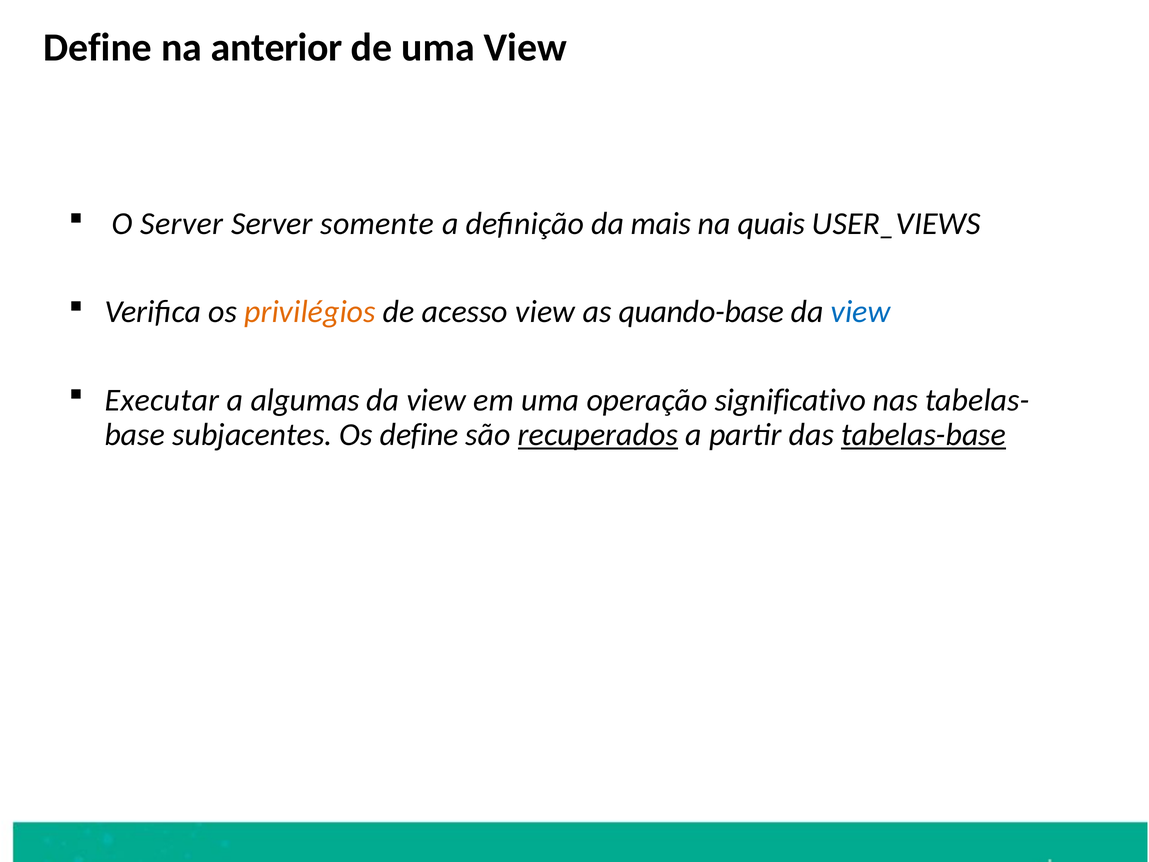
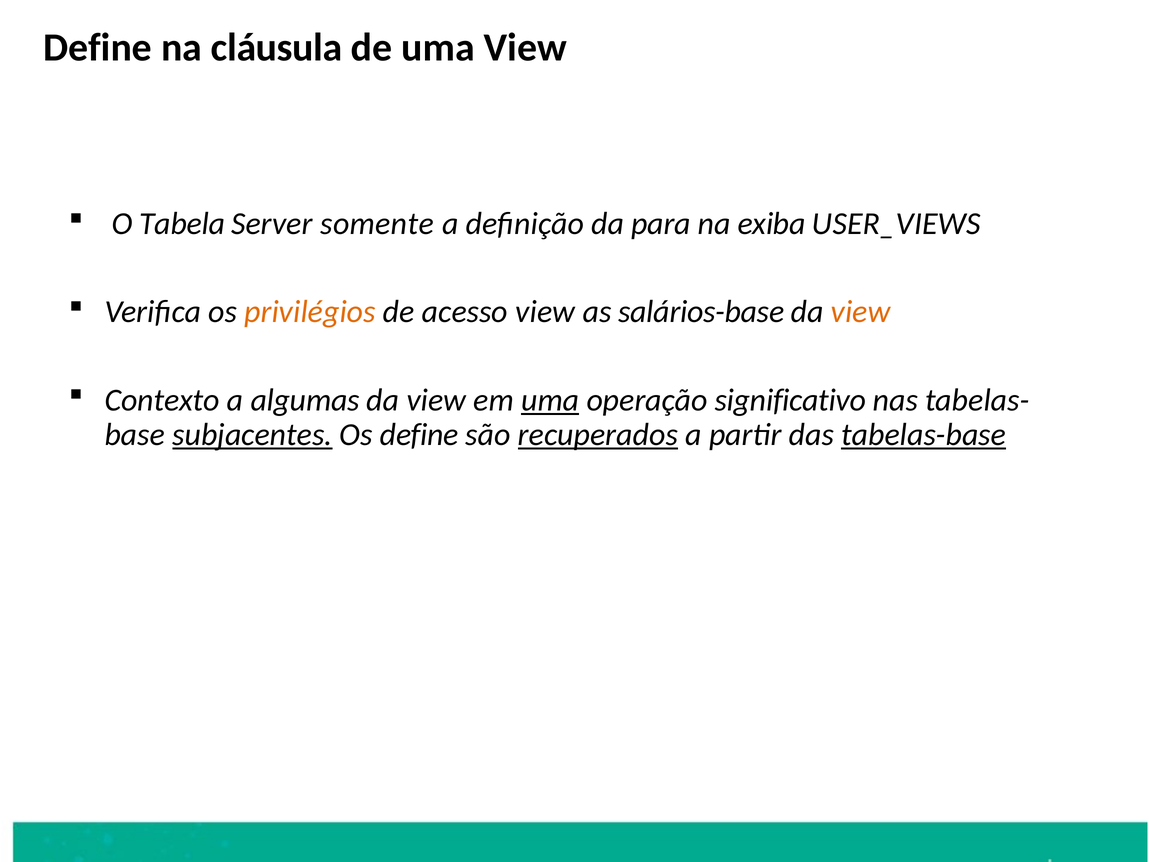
anterior: anterior -> cláusula (277, 47)
O Server: Server -> Tabela (182, 224)
mais: mais -> para (661, 224)
quais: quais -> exiba (772, 224)
quando-base: quando-base -> salários-base (701, 312)
view colour: blue -> orange (861, 312)
Executar: Executar -> Contexto (162, 400)
uma underline: none -> present (550, 400)
subjacentes underline: none -> present (252, 434)
